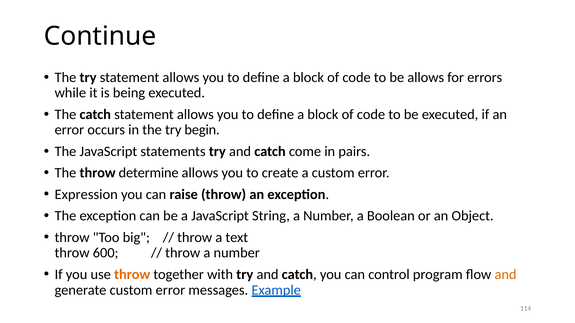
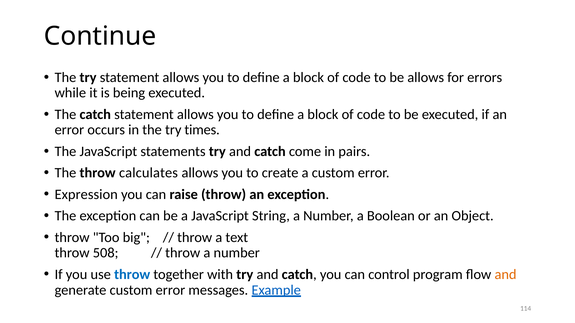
begin: begin -> times (202, 130)
determine: determine -> calculates (148, 173)
600: 600 -> 508 (106, 253)
throw colour: orange -> blue (132, 275)
